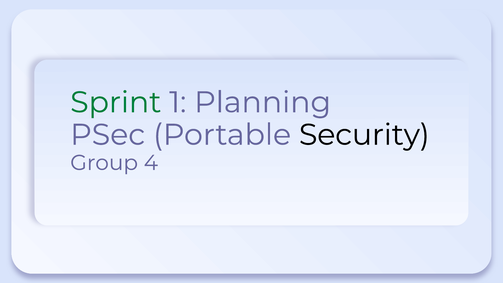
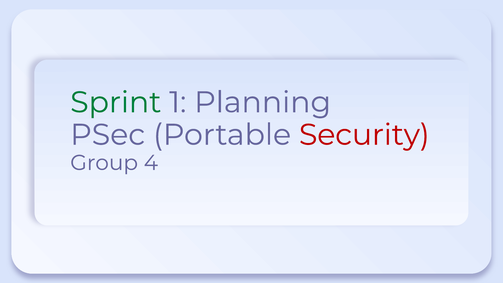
Security colour: black -> red (364, 135)
